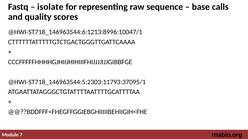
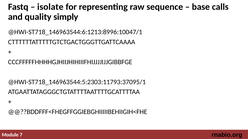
scores: scores -> simply (66, 17)
